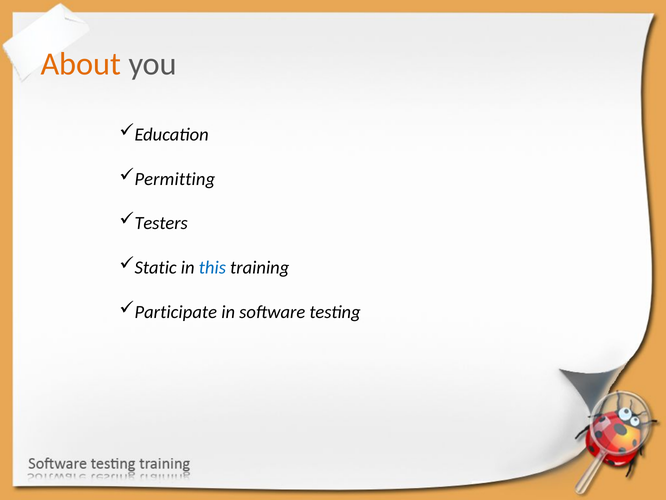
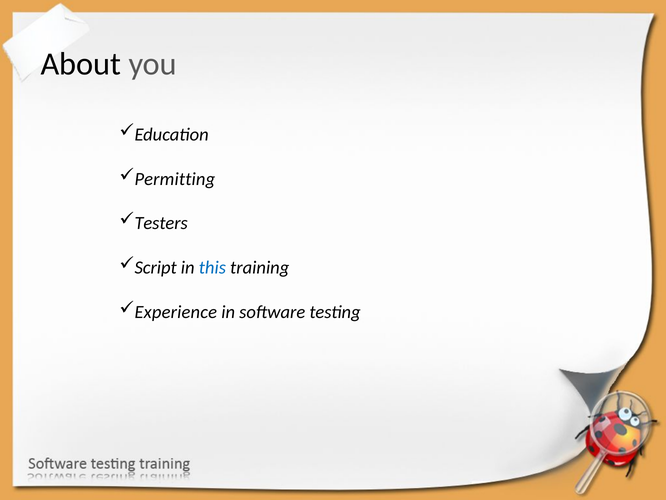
About colour: orange -> black (81, 64)
Static: Static -> Script (156, 268)
Participate: Participate -> Experience (176, 312)
